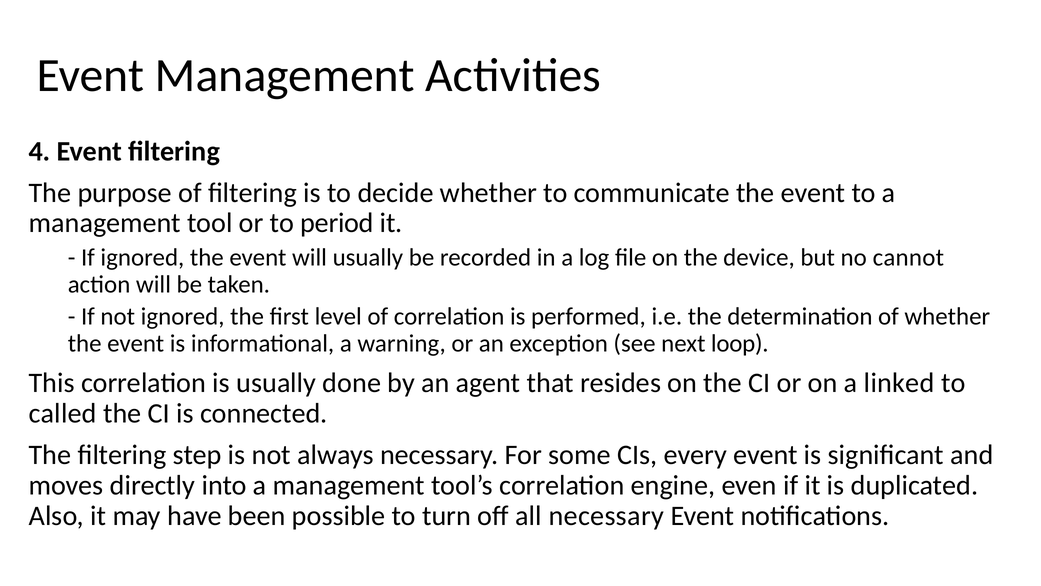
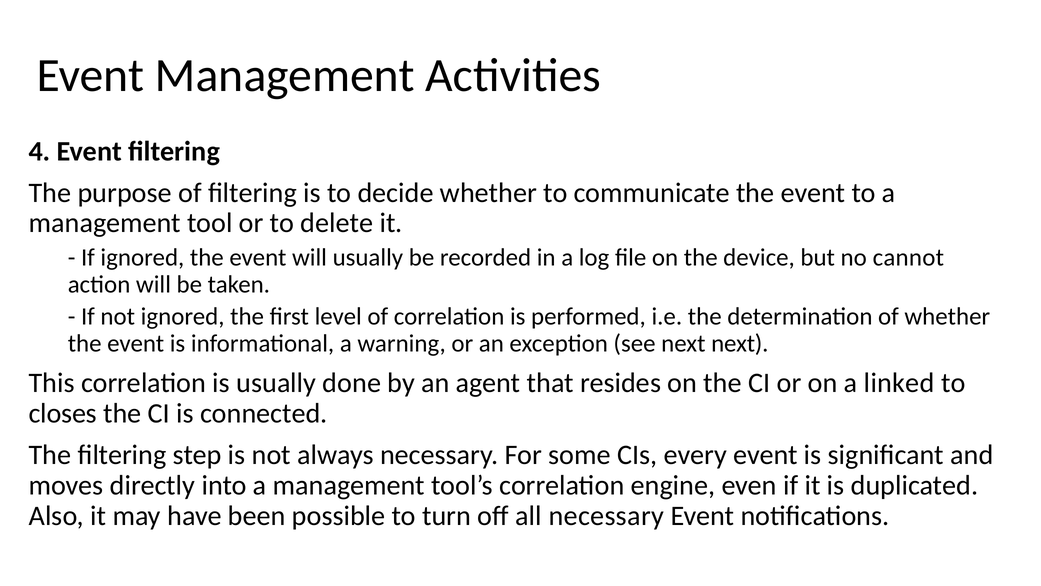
period: period -> delete (337, 223)
next loop: loop -> next (740, 343)
called: called -> closes (63, 413)
